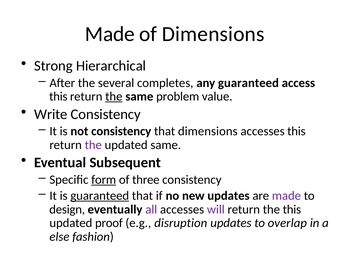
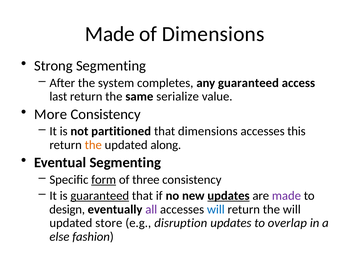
Strong Hierarchical: Hierarchical -> Segmenting (111, 66)
several: several -> system (116, 83)
this: this -> last (58, 96)
the underline: present -> none (114, 96)
problem: problem -> serialize (178, 96)
Write: Write -> More (51, 114)
not consistency: consistency -> partitioned (121, 131)
the colour: purple -> orange (93, 145)
updated same: same -> along (166, 145)
Eventual Subsequent: Subsequent -> Segmenting (125, 162)
updates underline: none -> present (228, 195)
will colour: purple -> blue (216, 209)
the this: this -> will (292, 209)
proof: proof -> store (109, 223)
